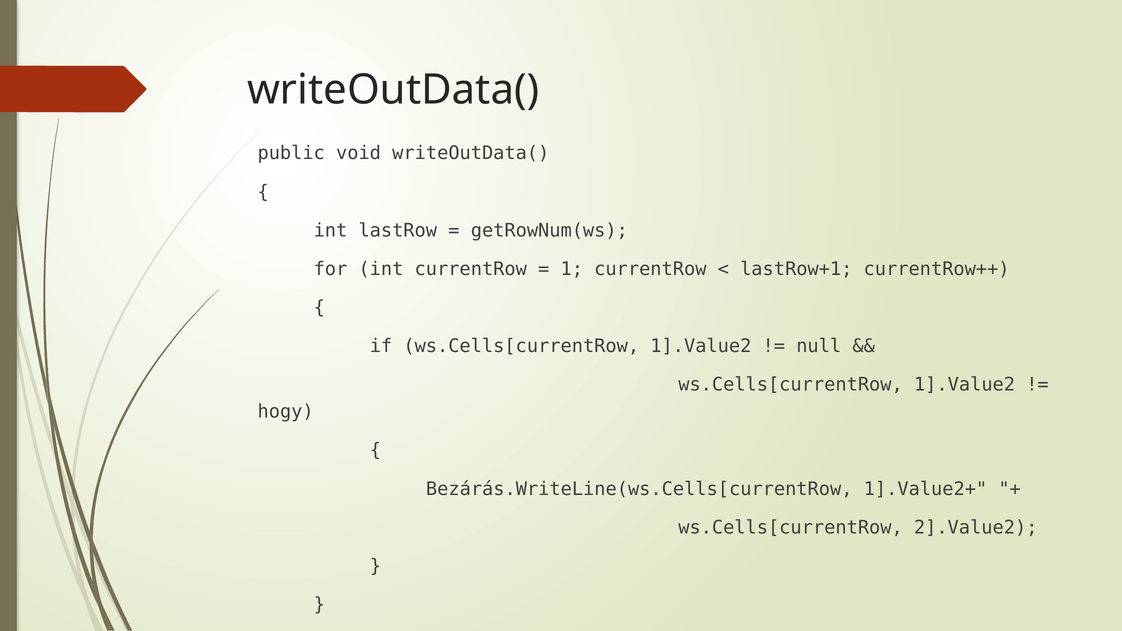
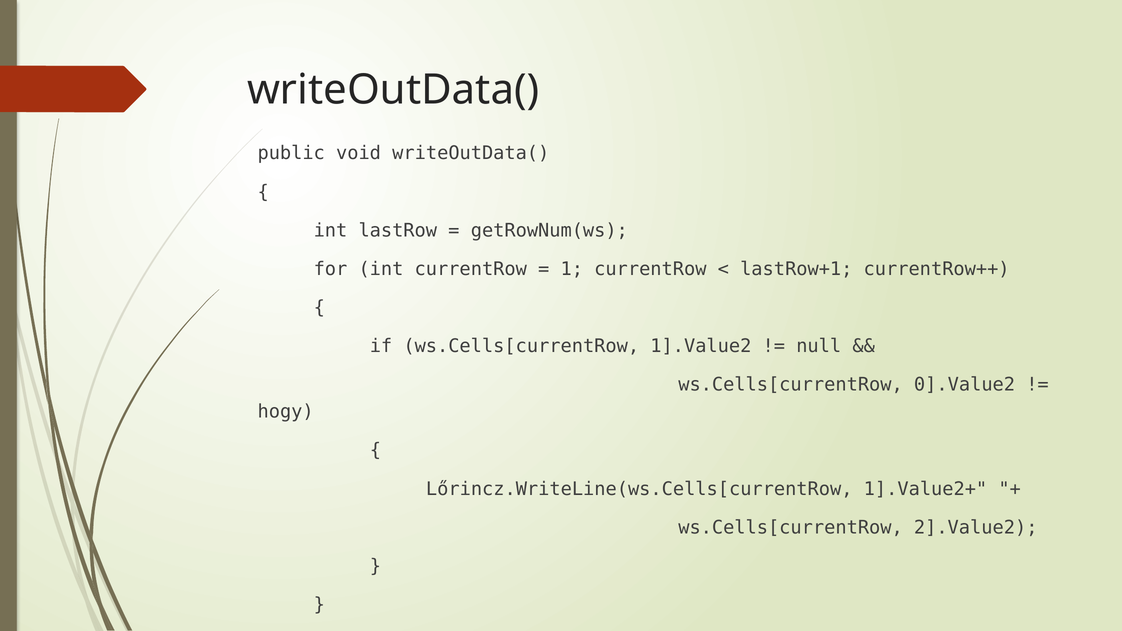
1].Value2: 1].Value2 -> 0].Value2 (965, 385)
Bezárás.WriteLine(ws.Cells[currentRow: Bezárás.WriteLine(ws.Cells[currentRow -> Lőrincz.WriteLine(ws.Cells[currentRow (639, 489)
